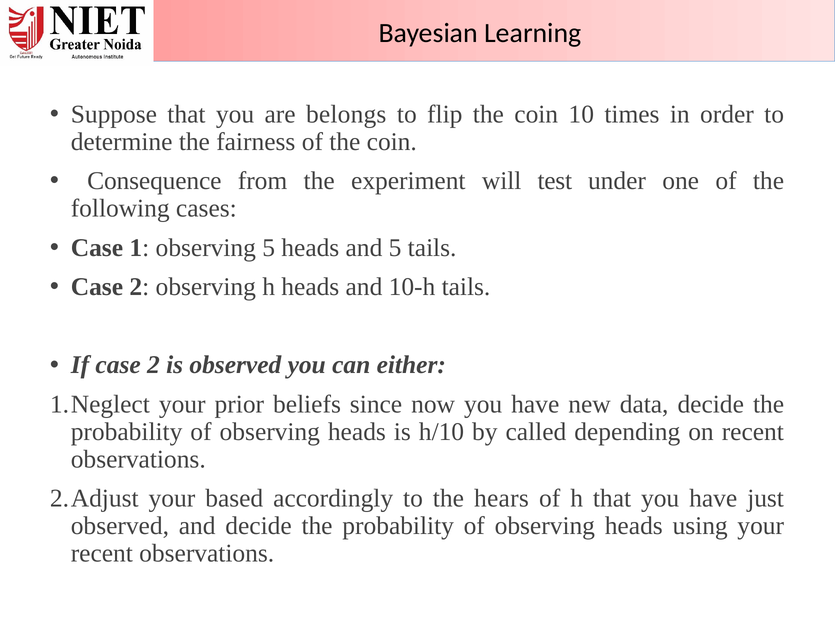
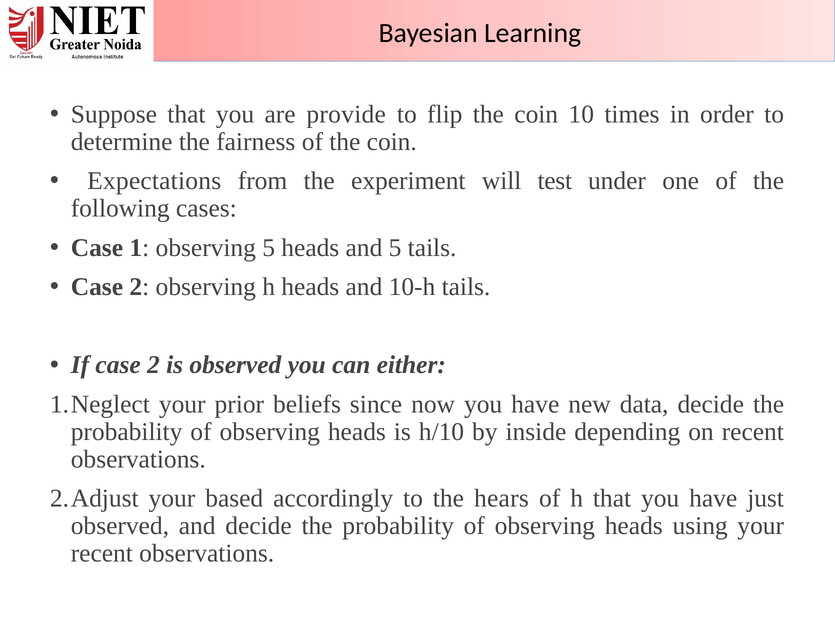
belongs: belongs -> provide (346, 114)
Consequence: Consequence -> Expectations (154, 181)
called: called -> inside (536, 432)
